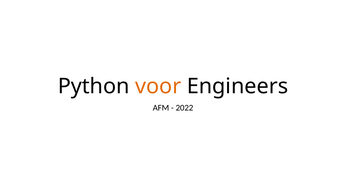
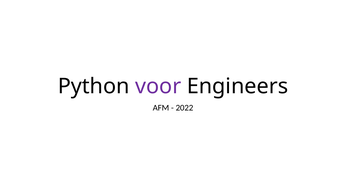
voor colour: orange -> purple (158, 86)
